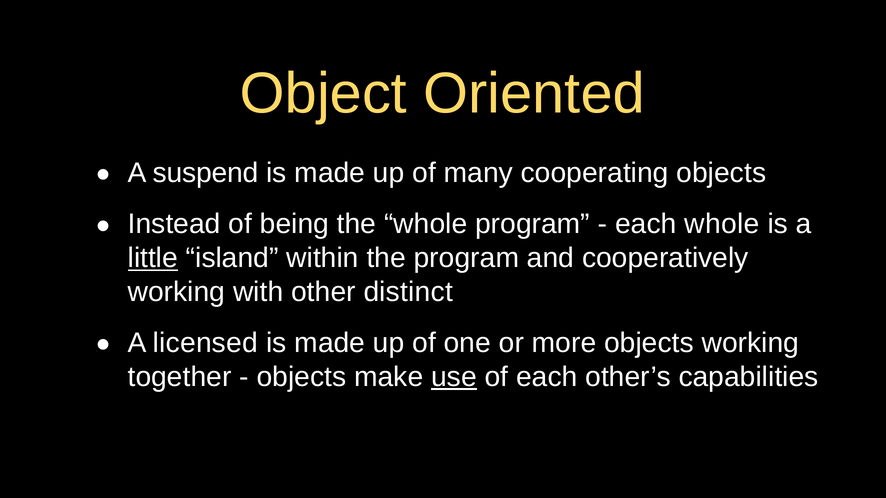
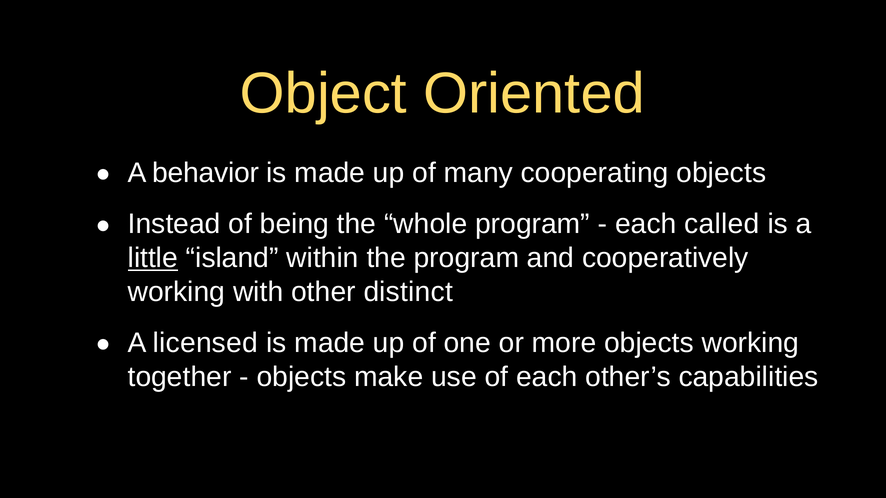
suspend: suspend -> behavior (206, 173)
each whole: whole -> called (722, 224)
use underline: present -> none (454, 377)
